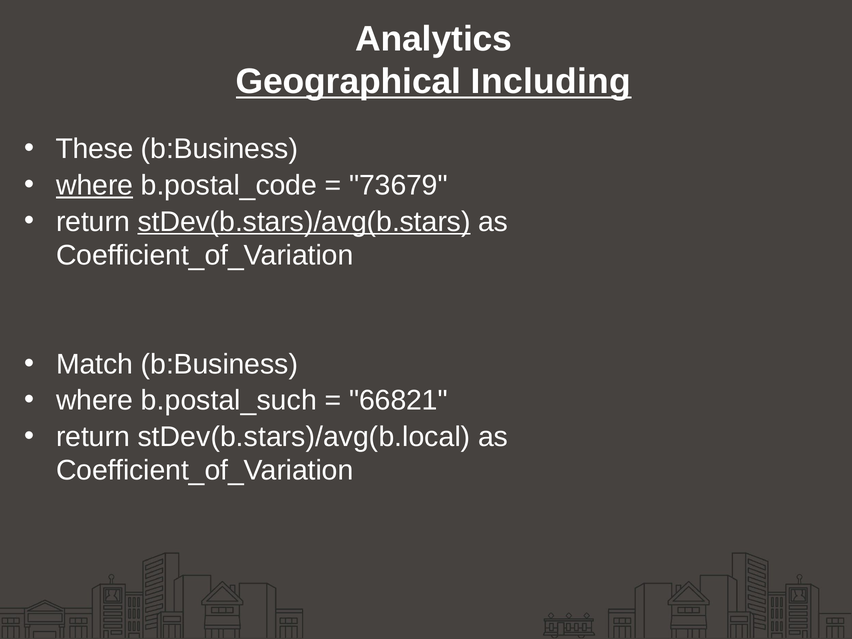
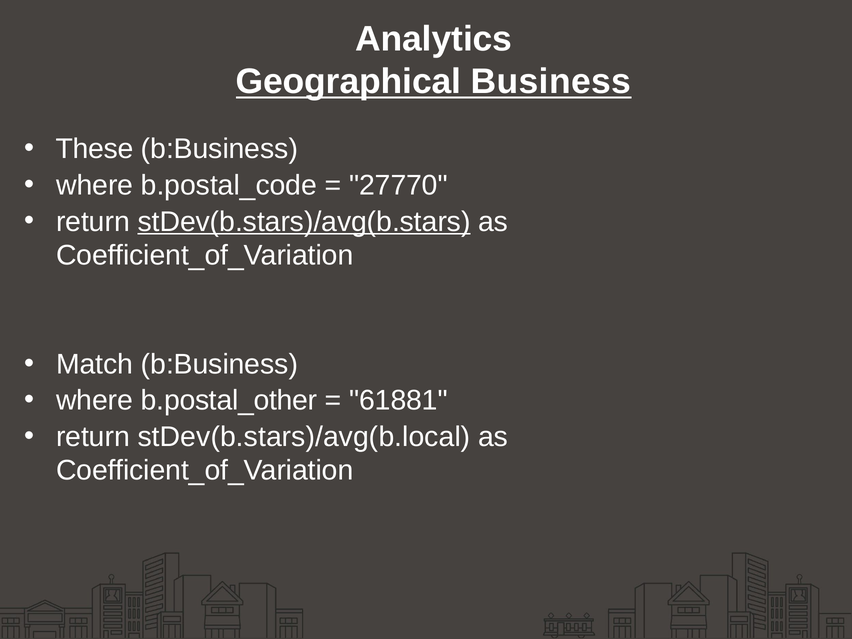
Including: Including -> Business (551, 82)
where underline: present -> none (95, 185)
73679: 73679 -> 27770 (398, 185)
b.postal_such: b.postal_such -> b.postal_other (229, 401)
66821: 66821 -> 61881 (398, 401)
